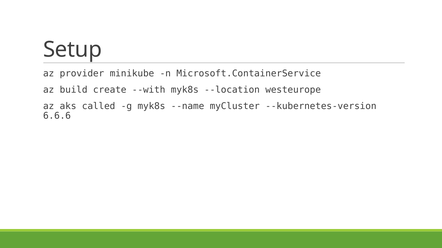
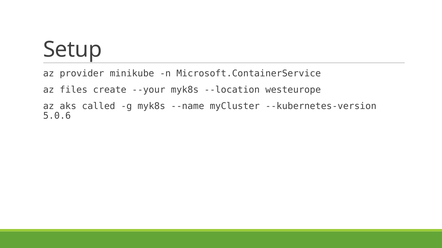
build: build -> files (74, 90)
--with: --with -> --your (149, 90)
6.6.6: 6.6.6 -> 5.0.6 (57, 116)
